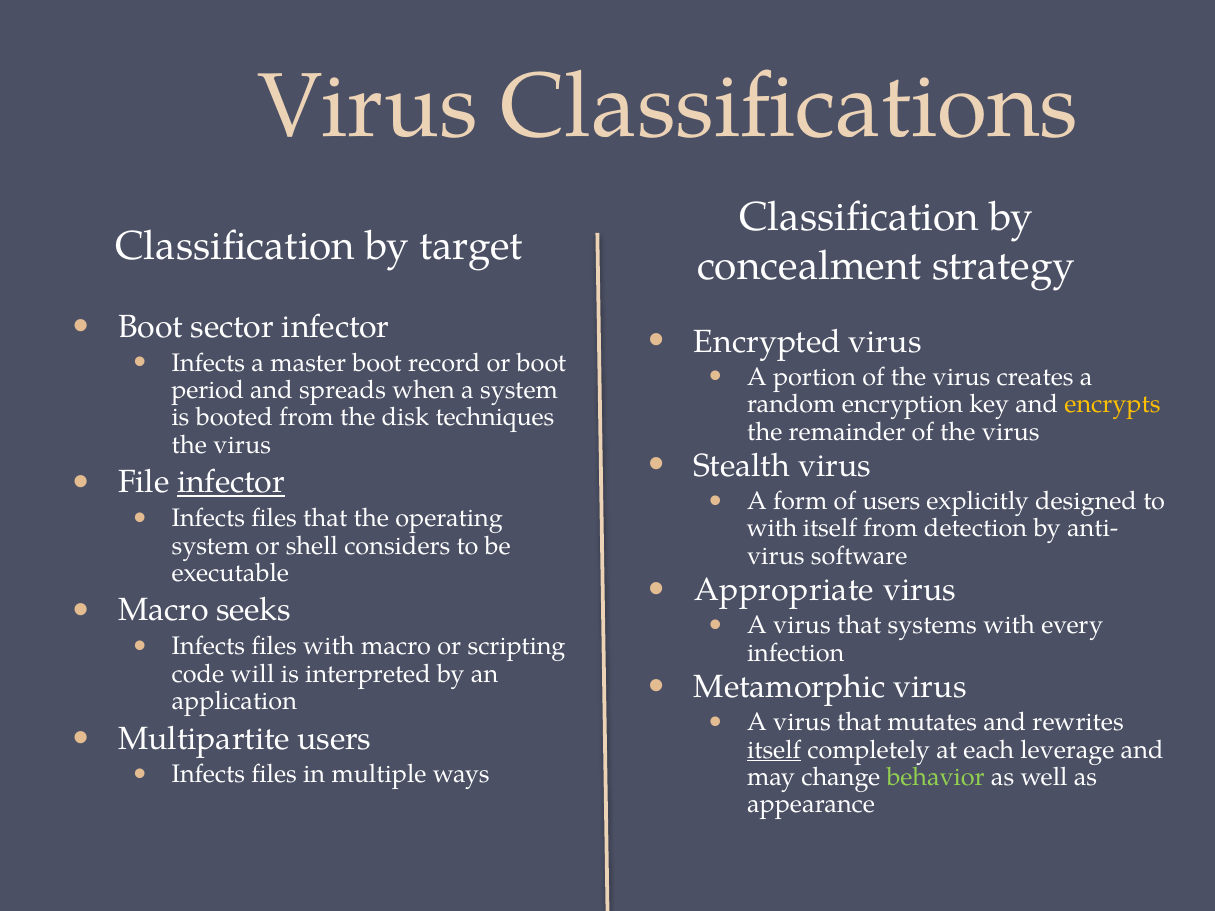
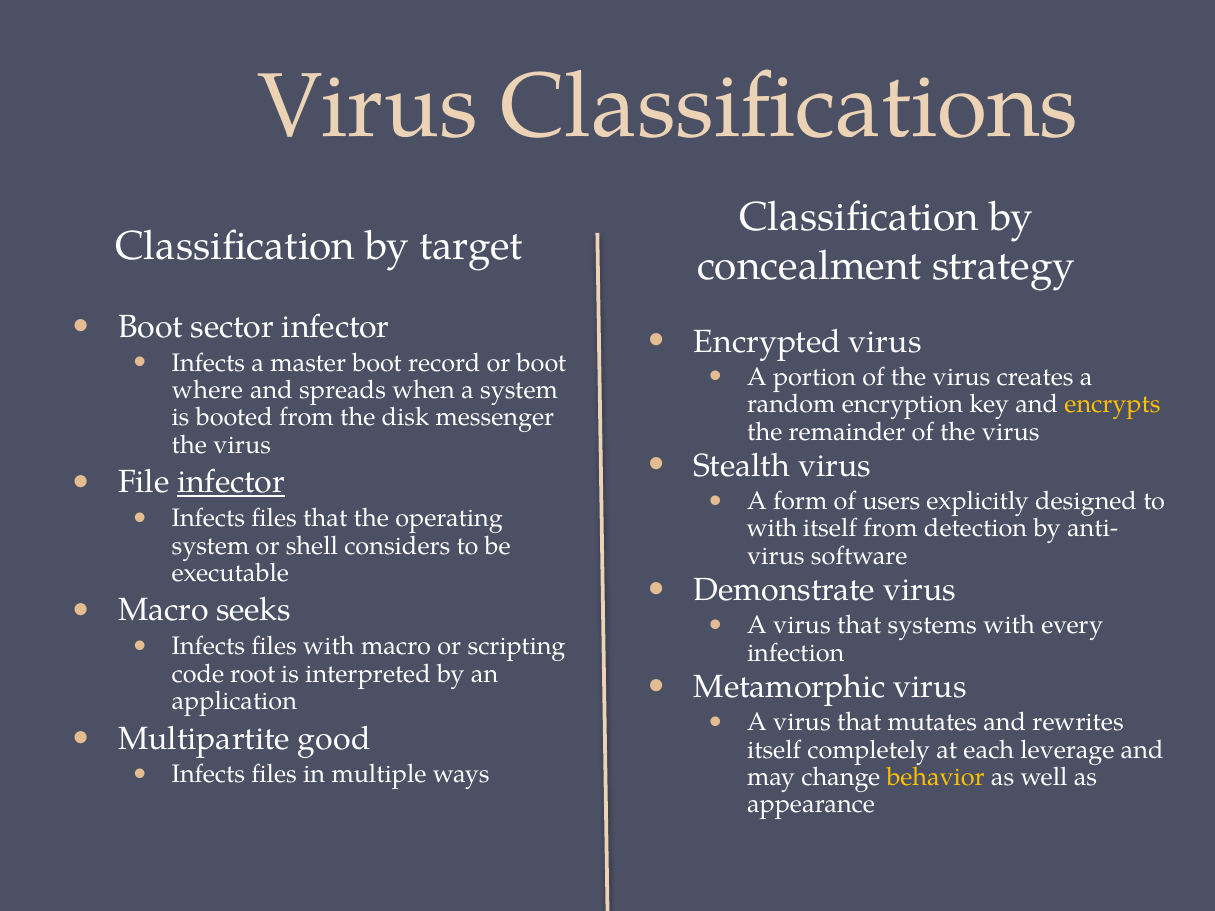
period: period -> where (208, 390)
techniques: techniques -> messenger (495, 418)
Appropriate: Appropriate -> Demonstrate (785, 590)
will: will -> root (253, 674)
Multipartite users: users -> good (334, 739)
itself underline: present -> none (774, 750)
behavior colour: light green -> yellow (936, 777)
